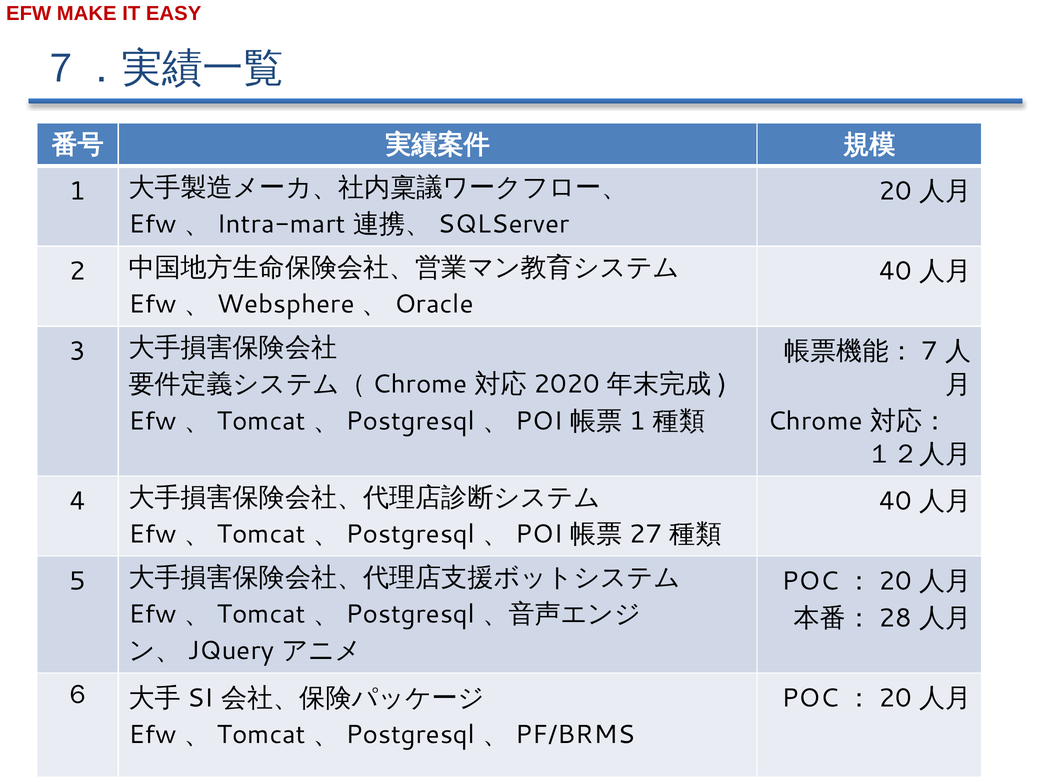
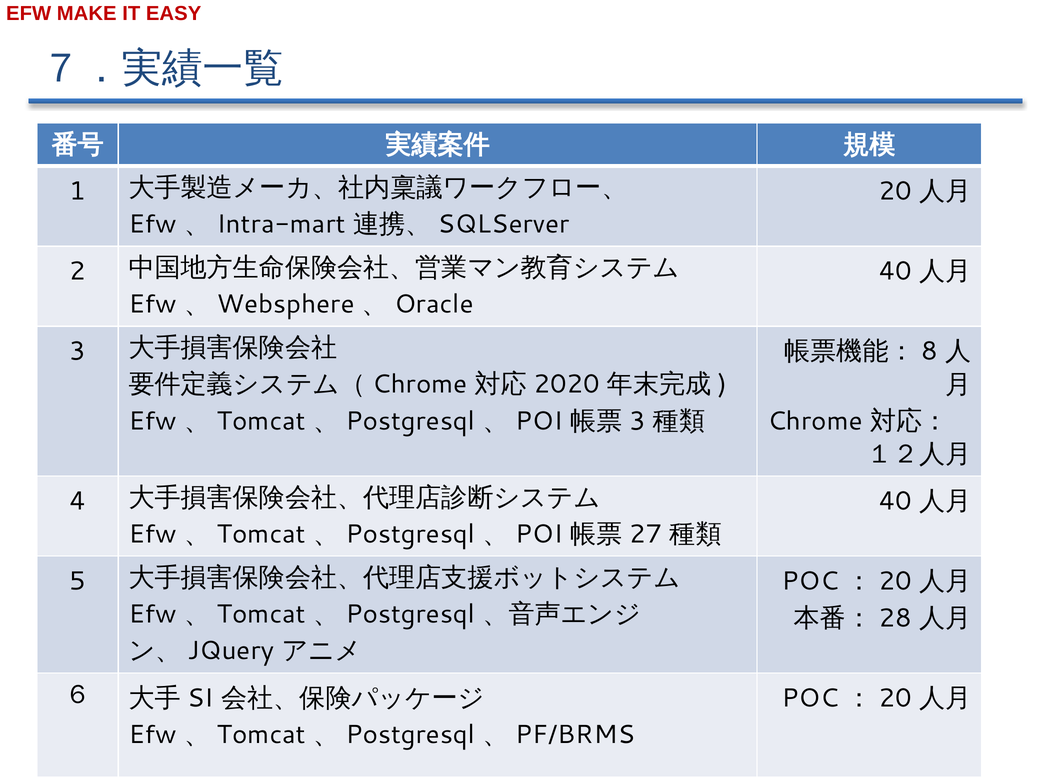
7: 7 -> 8 (930, 351)
1: 1 -> 3 (637, 421)
